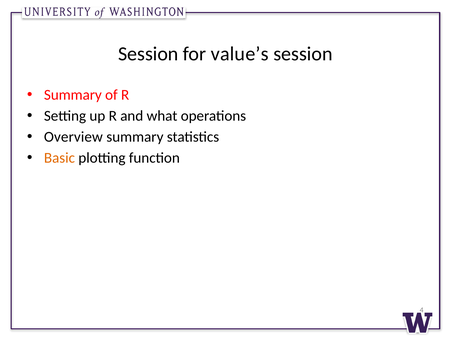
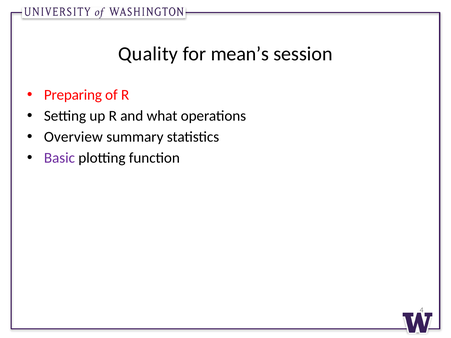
Session: Session -> Quality (148, 54)
value’s: value’s -> mean’s (240, 54)
Summary: Summary -> Preparing (73, 95)
Basic colour: orange -> purple (59, 158)
